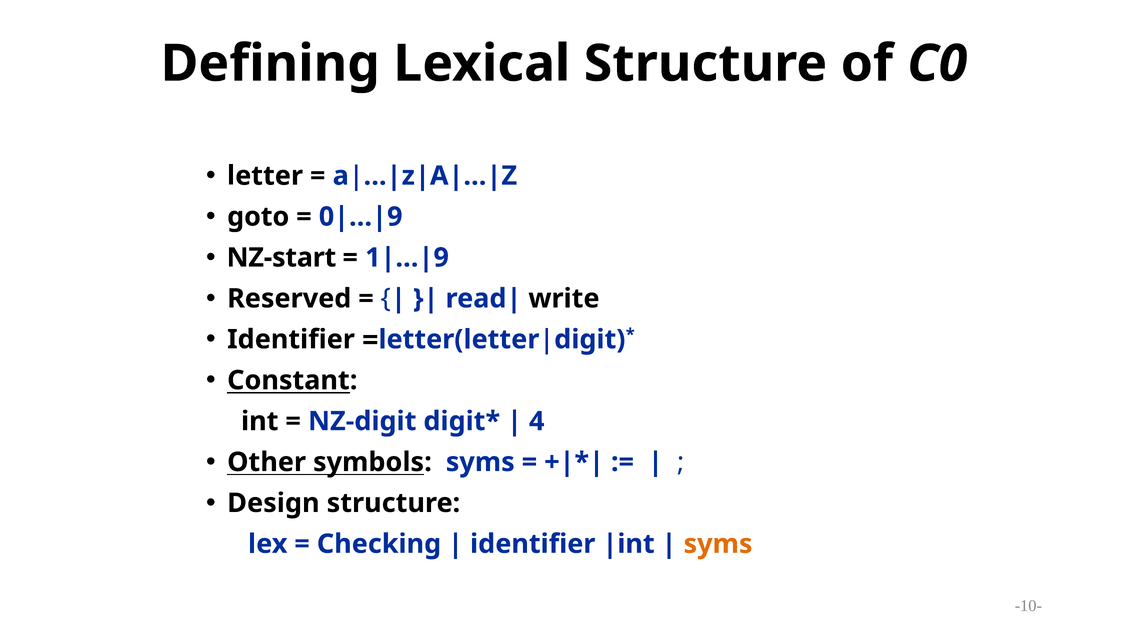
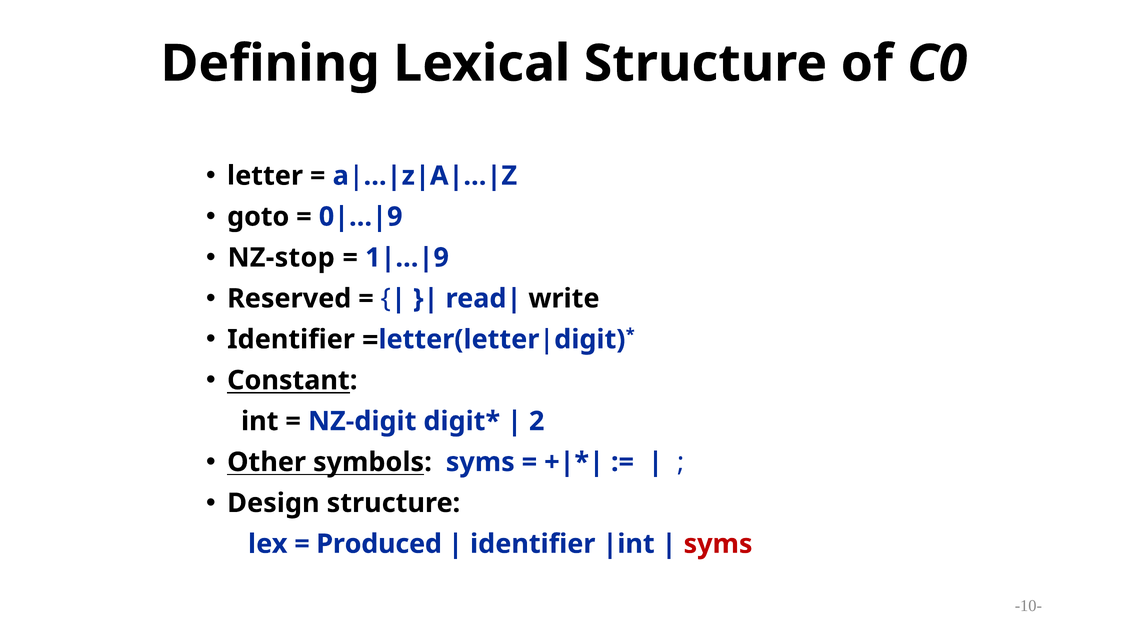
NZ-start: NZ-start -> NZ-stop (281, 258)
4: 4 -> 2 (537, 422)
Checking: Checking -> Produced (379, 544)
syms colour: orange -> red (718, 544)
